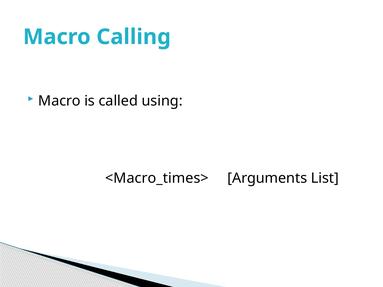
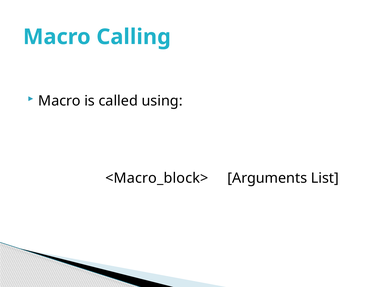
<Macro_times>: <Macro_times> -> <Macro_block> (157, 178)
